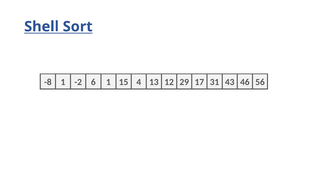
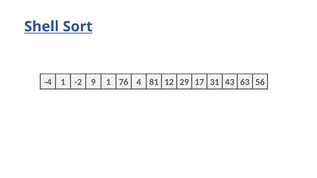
-8: -8 -> -4 (48, 82)
6: 6 -> 9 (93, 82)
15: 15 -> 76 (124, 82)
13: 13 -> 81 (154, 82)
46: 46 -> 63 (245, 82)
